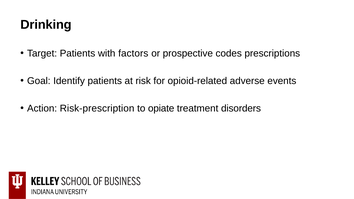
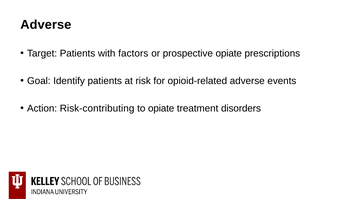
Drinking: Drinking -> Adverse (46, 25)
prospective codes: codes -> opiate (229, 53)
Risk-prescription: Risk-prescription -> Risk-contributing (97, 108)
